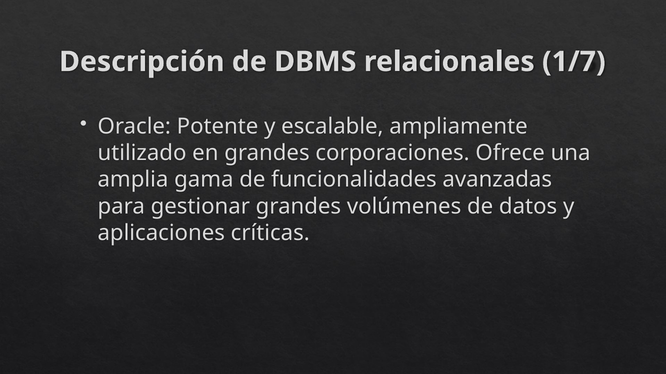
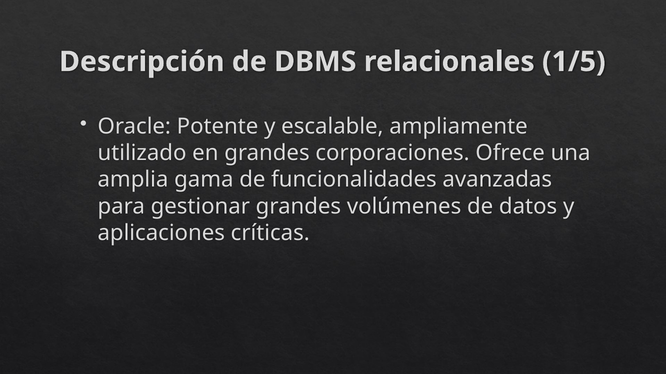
1/7: 1/7 -> 1/5 (574, 62)
